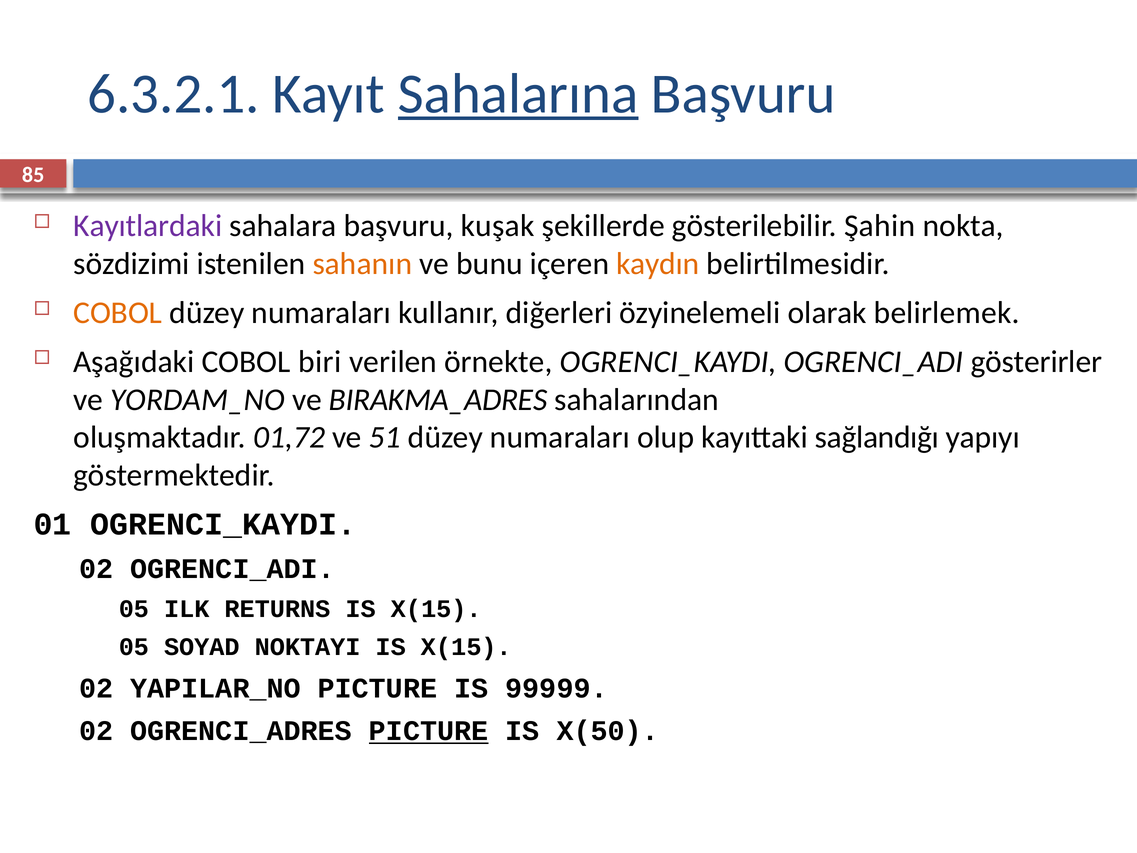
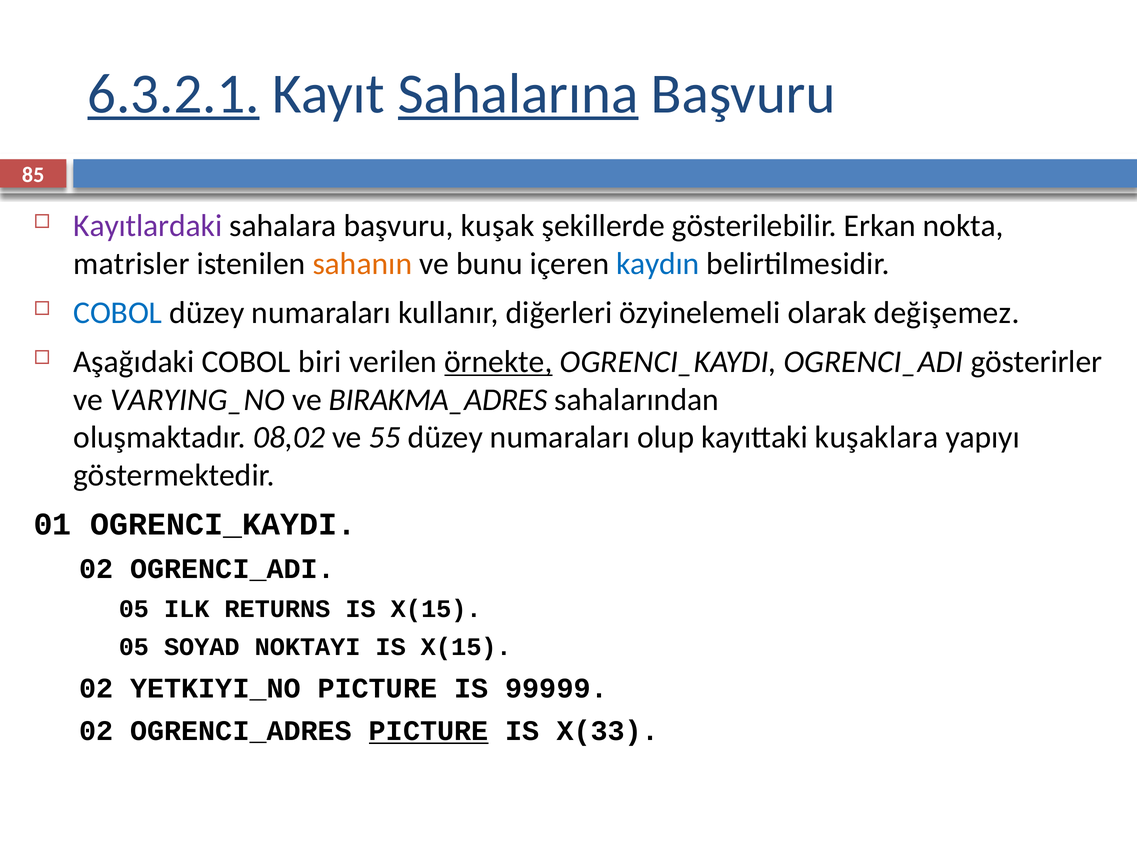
6.3.2.1 underline: none -> present (174, 94)
Şahin: Şahin -> Erkan (880, 226)
sözdizimi: sözdizimi -> matrisler (131, 264)
kaydın colour: orange -> blue (658, 264)
COBOL colour: orange -> blue (118, 313)
belirlemek: belirlemek -> değişemez (947, 313)
örnekte underline: none -> present (498, 362)
YORDAM_NO: YORDAM_NO -> VARYING_NO (197, 400)
01,72: 01,72 -> 08,02 (289, 437)
51: 51 -> 55 (385, 437)
sağlandığı: sağlandığı -> kuşaklara (877, 437)
YAPILAR_NO: YAPILAR_NO -> YETKIYI_NO (215, 688)
X(50: X(50 -> X(33 (608, 731)
